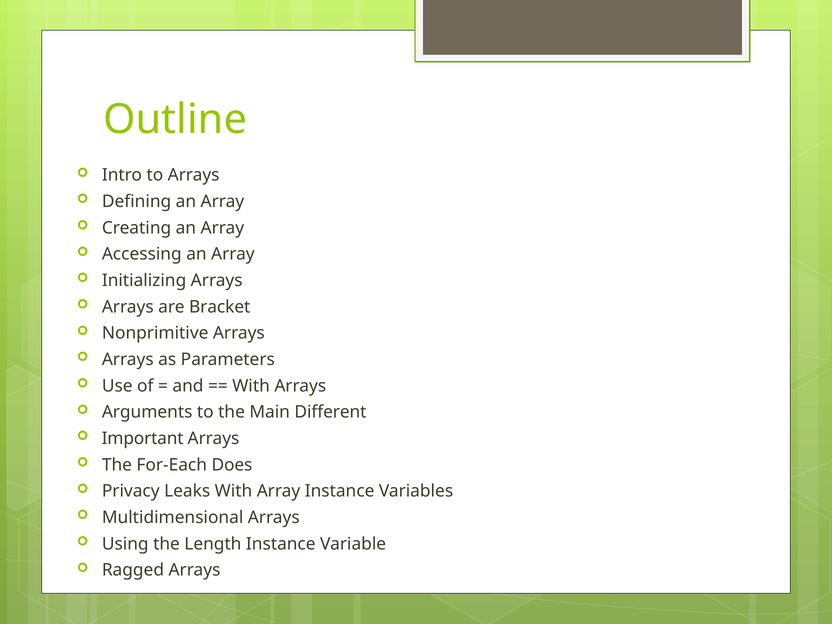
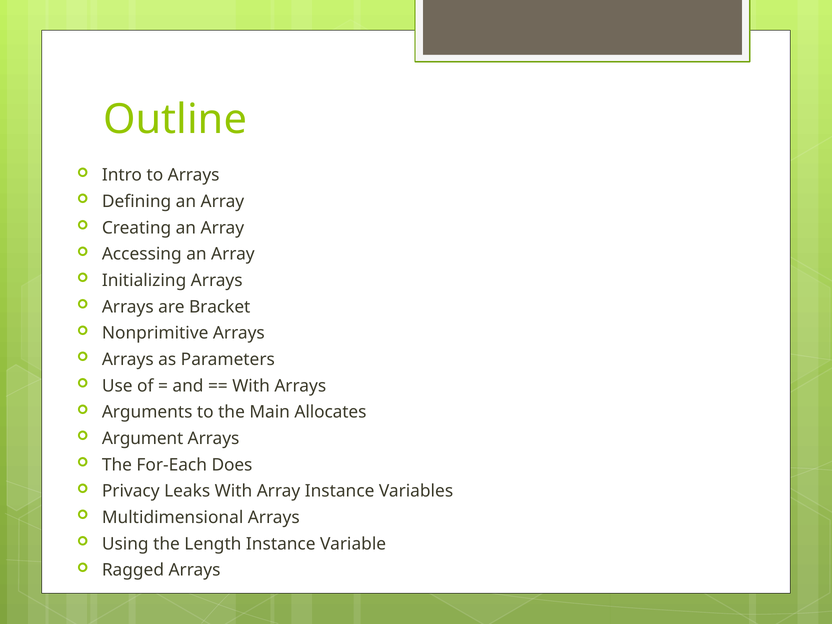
Different: Different -> Allocates (330, 412)
Important: Important -> Argument (143, 439)
